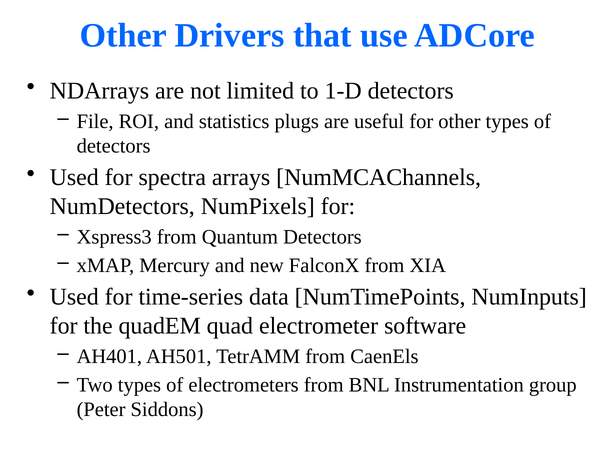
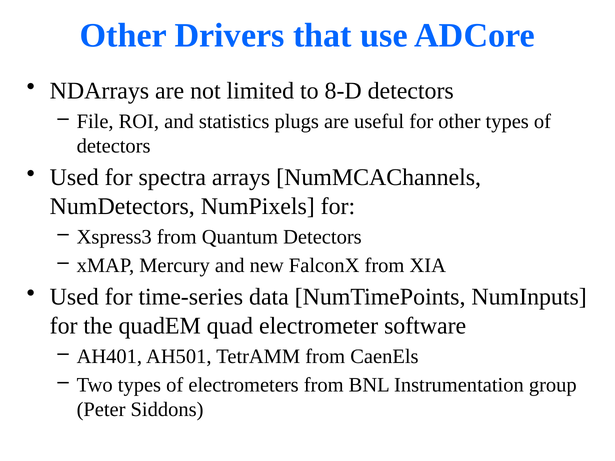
1-D: 1-D -> 8-D (343, 91)
